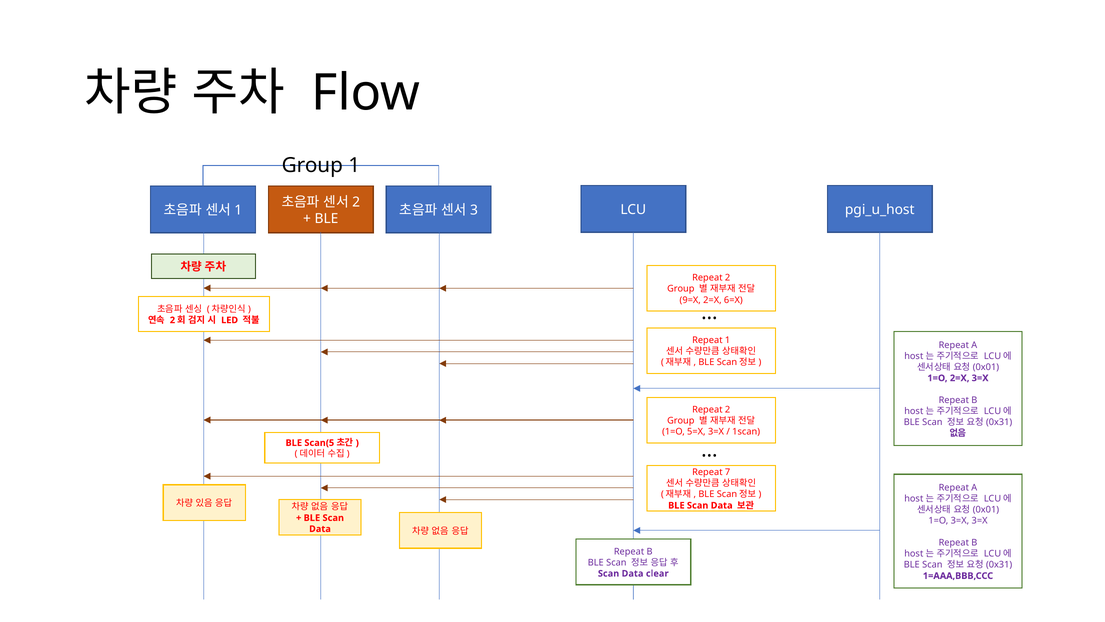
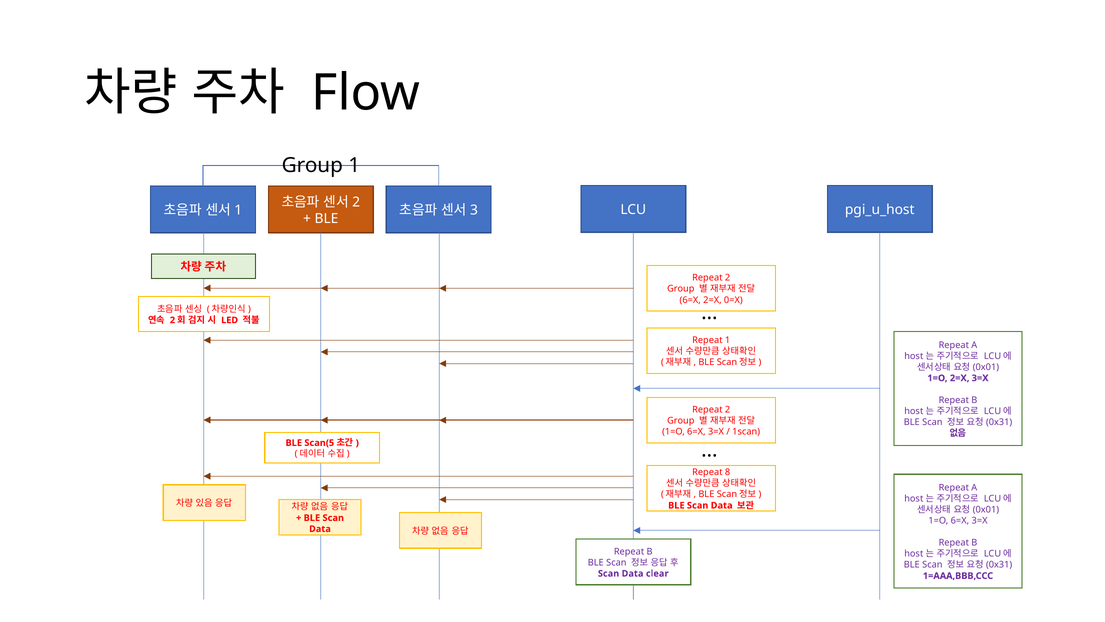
9=X: 9=X -> 6=X (690, 300)
6=X: 6=X -> 0=X (733, 300)
5=X: 5=X -> 6=X (696, 432)
7: 7 -> 8 (728, 472)
3=X: 3=X -> 6=X (960, 520)
